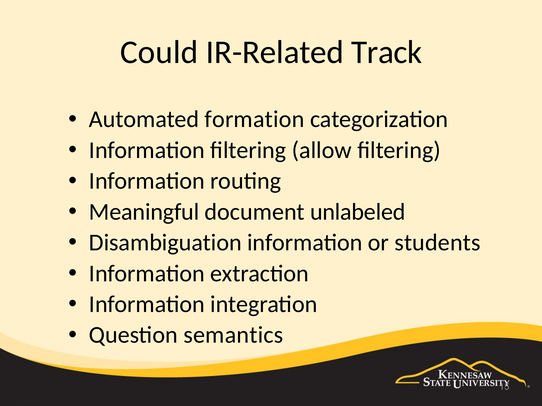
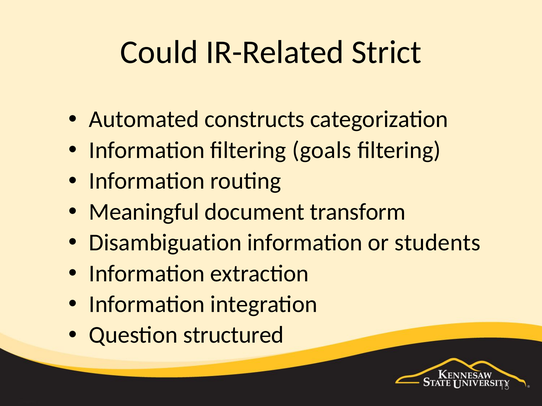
Track: Track -> Strict (386, 52)
formation: formation -> constructs (255, 119)
allow: allow -> goals (322, 150)
unlabeled: unlabeled -> transform (358, 212)
semantics: semantics -> structured (234, 335)
